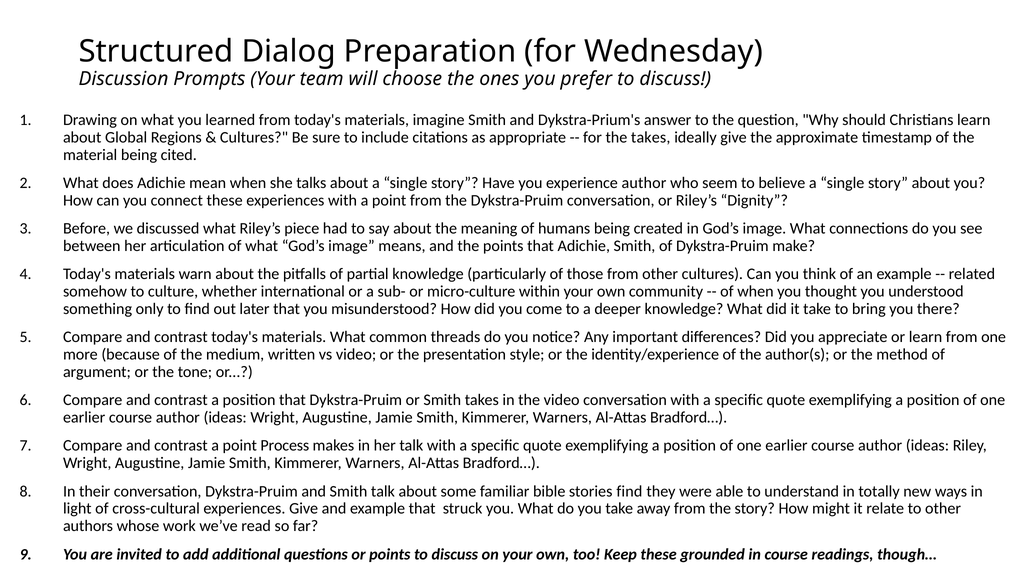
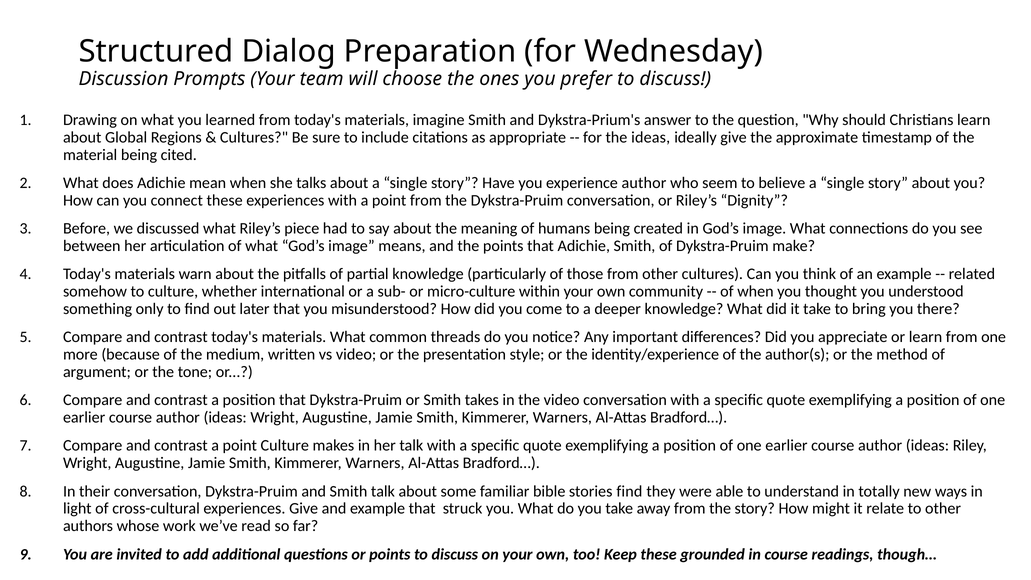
the takes: takes -> ideas (651, 137)
point Process: Process -> Culture (285, 446)
